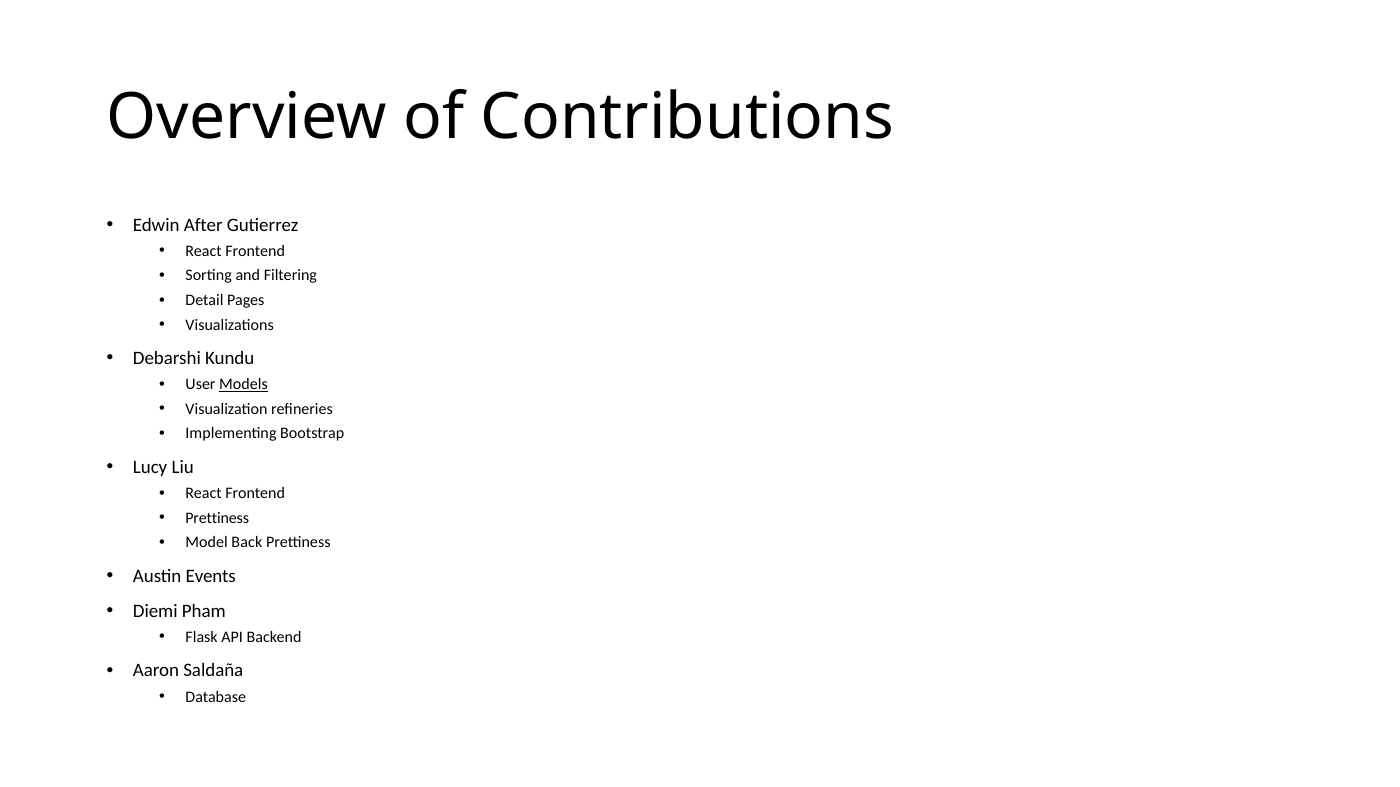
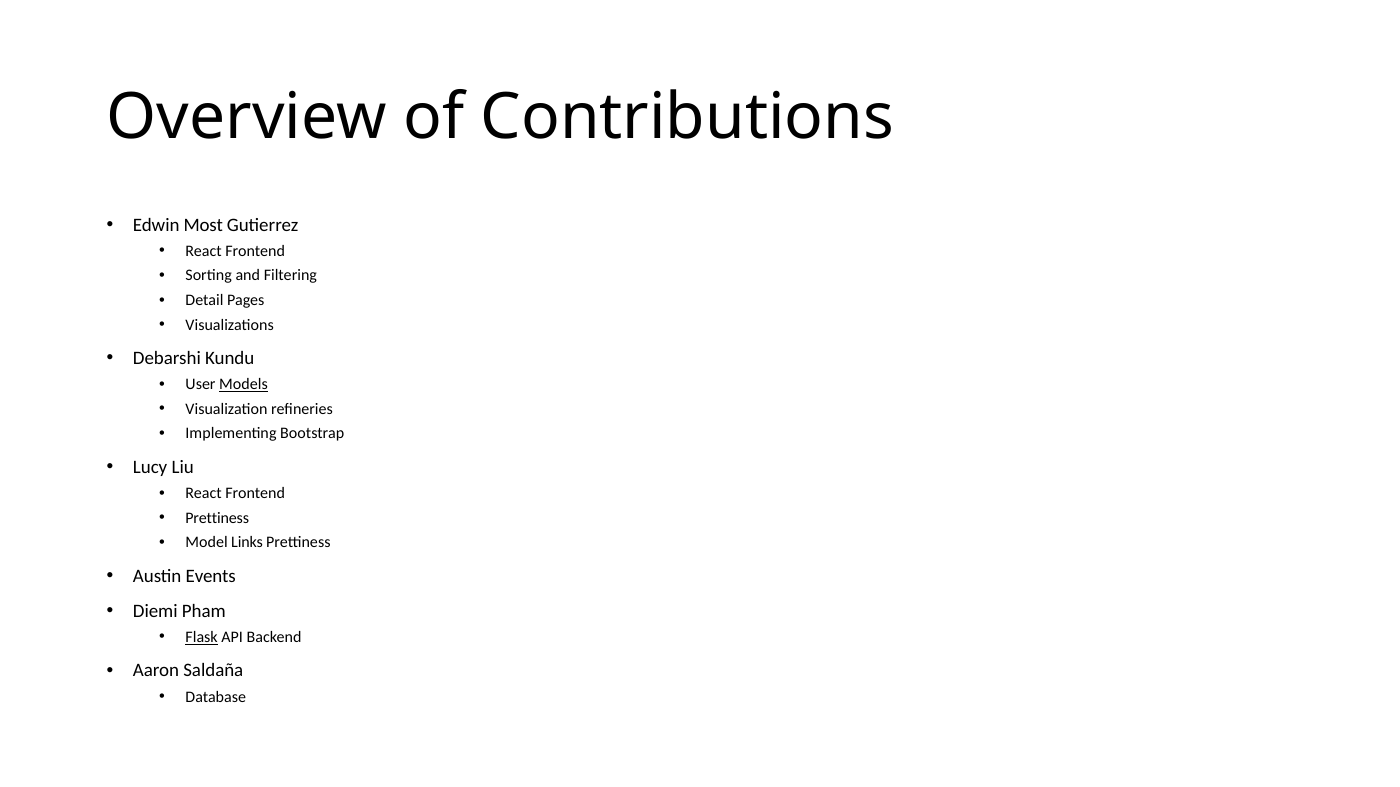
After: After -> Most (203, 225)
Back: Back -> Links (247, 543)
Flask underline: none -> present (202, 638)
